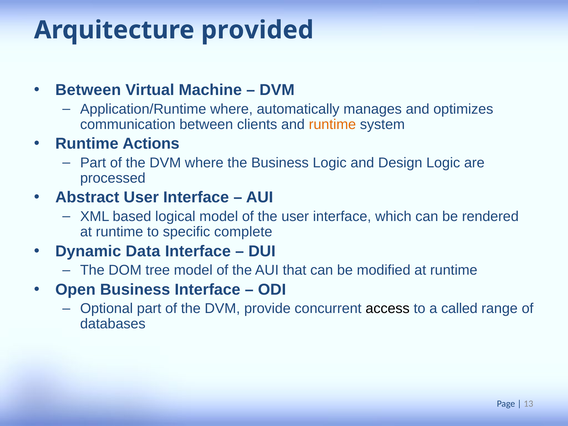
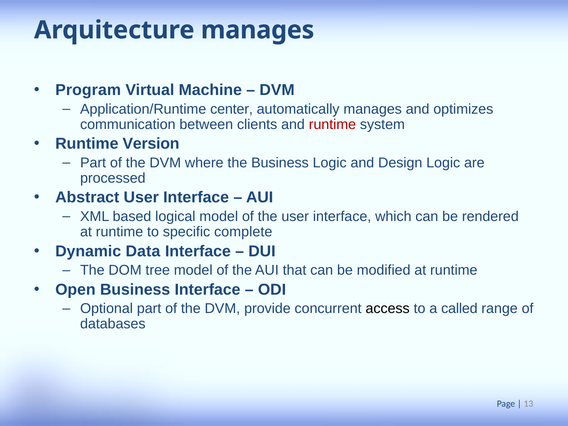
Arquitecture provided: provided -> manages (258, 30)
Between: Between -> Program (88, 90)
Application/Runtime where: where -> center (232, 109)
runtime colour: orange -> red (332, 124)
Actions: Actions -> Version (151, 144)
